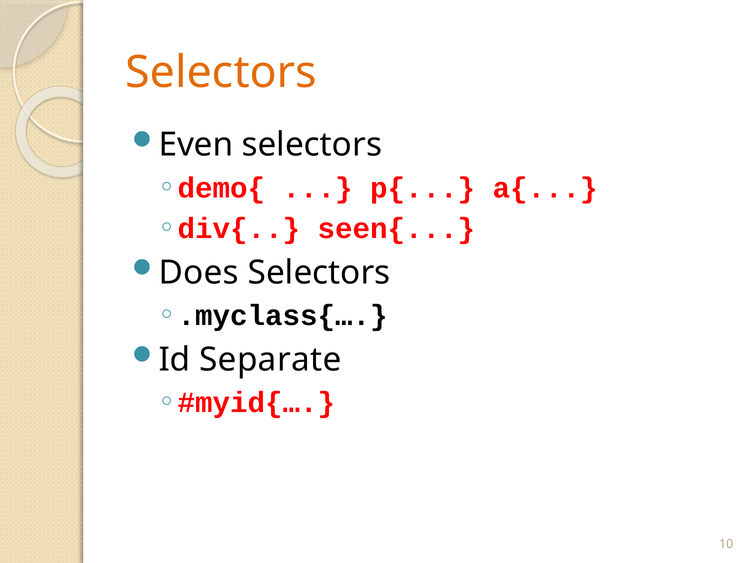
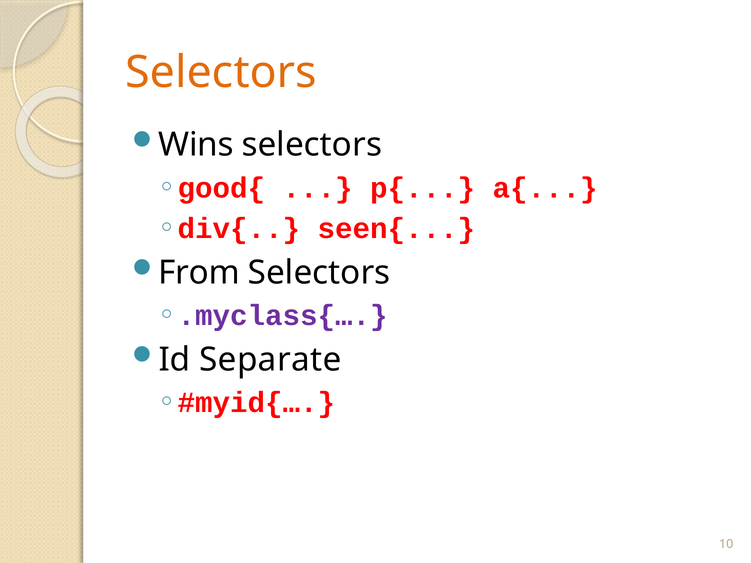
Even: Even -> Wins (196, 145)
demo{: demo{ -> good{ (222, 188)
Does: Does -> From (199, 273)
.myclass{… colour: black -> purple (283, 316)
